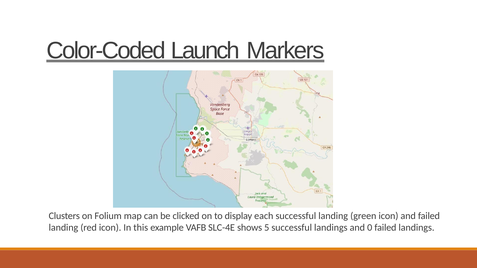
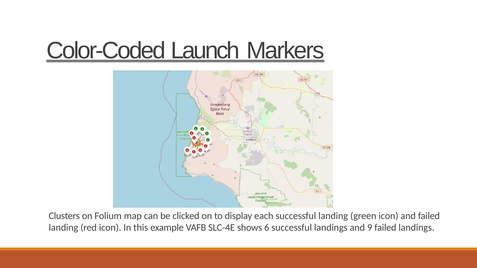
5: 5 -> 6 (267, 228)
0: 0 -> 9 (370, 228)
